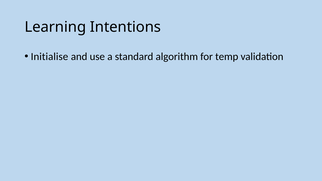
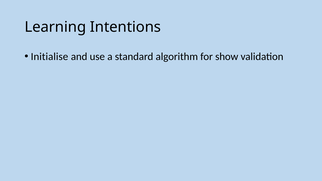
temp: temp -> show (227, 57)
